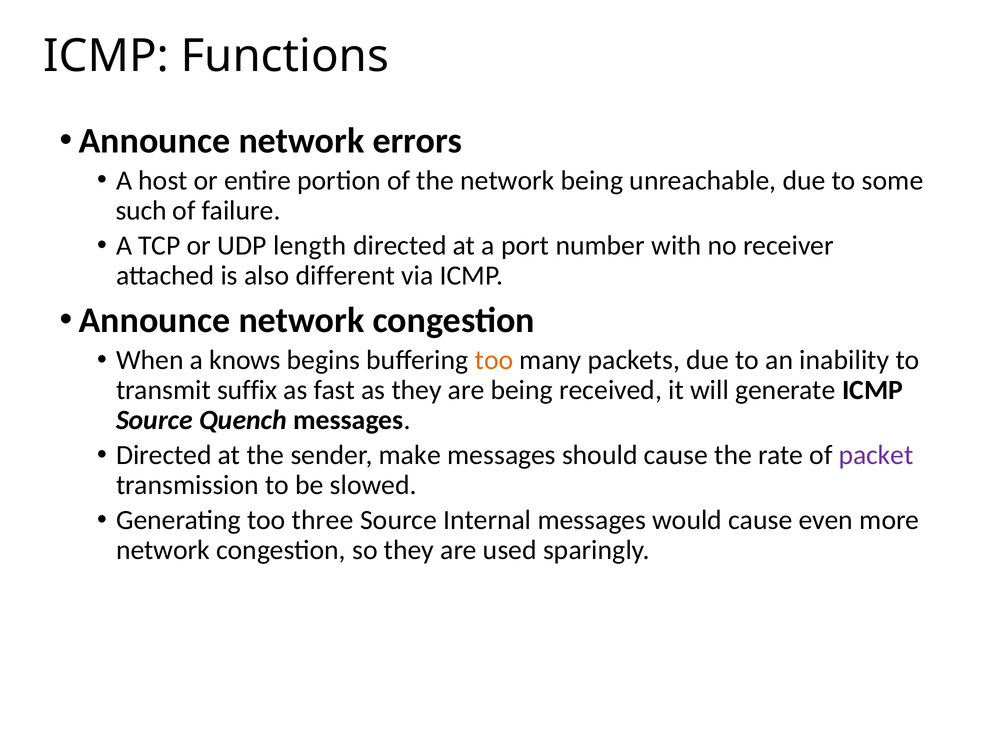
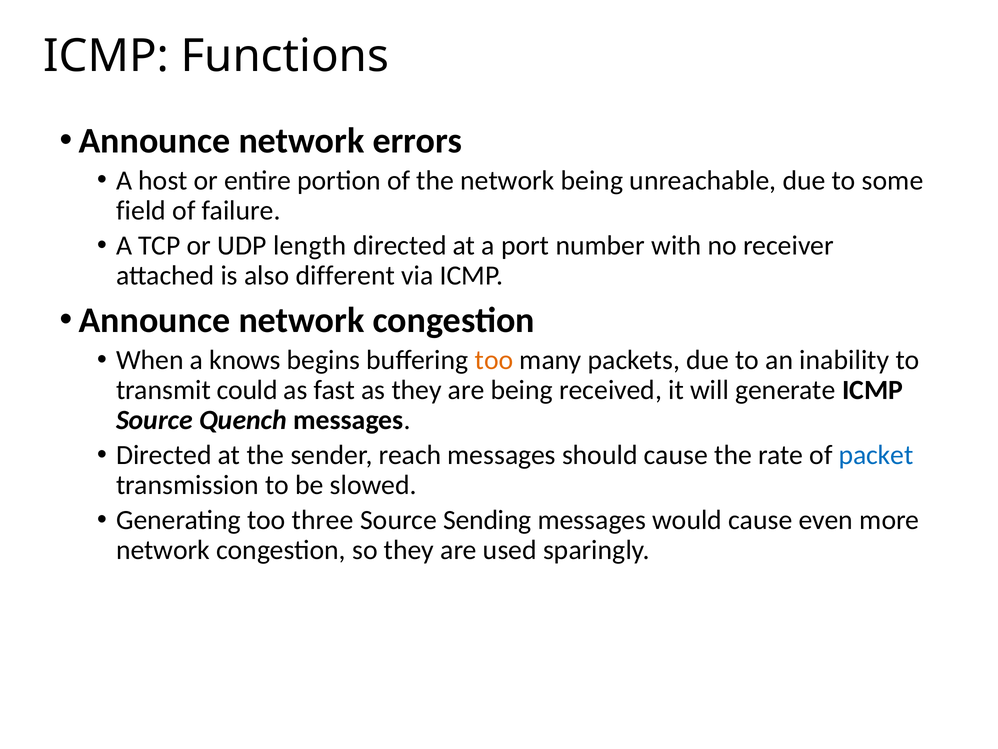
such: such -> field (141, 210)
suffix: suffix -> could (247, 390)
make: make -> reach (410, 455)
packet colour: purple -> blue (876, 455)
Internal: Internal -> Sending (487, 520)
